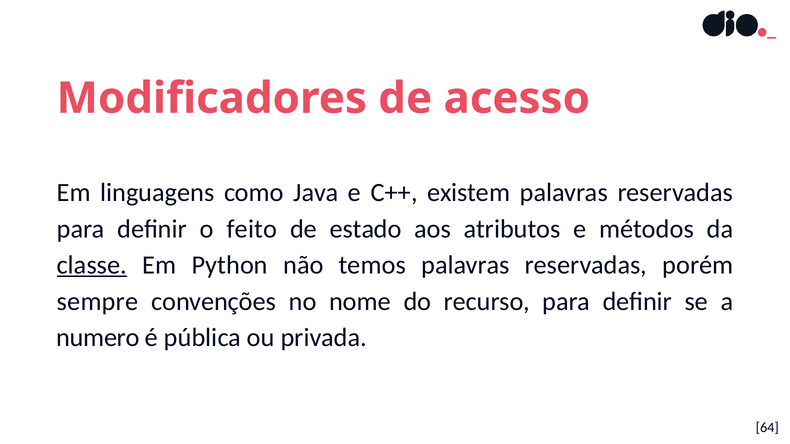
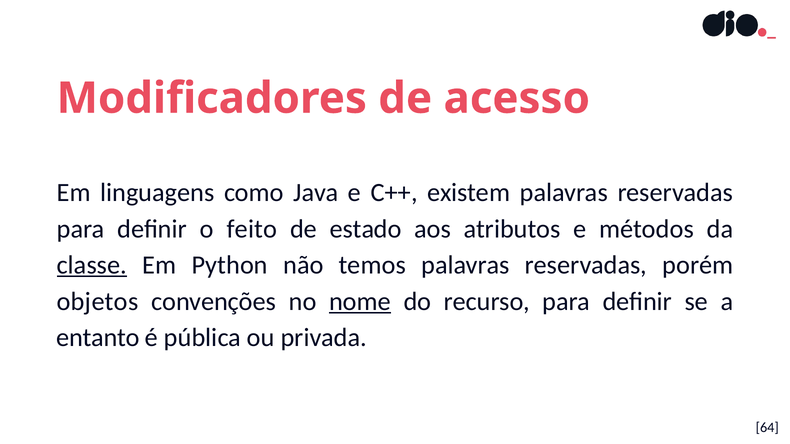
sempre: sempre -> objetos (98, 302)
nome underline: none -> present (360, 302)
numero: numero -> entanto (98, 338)
